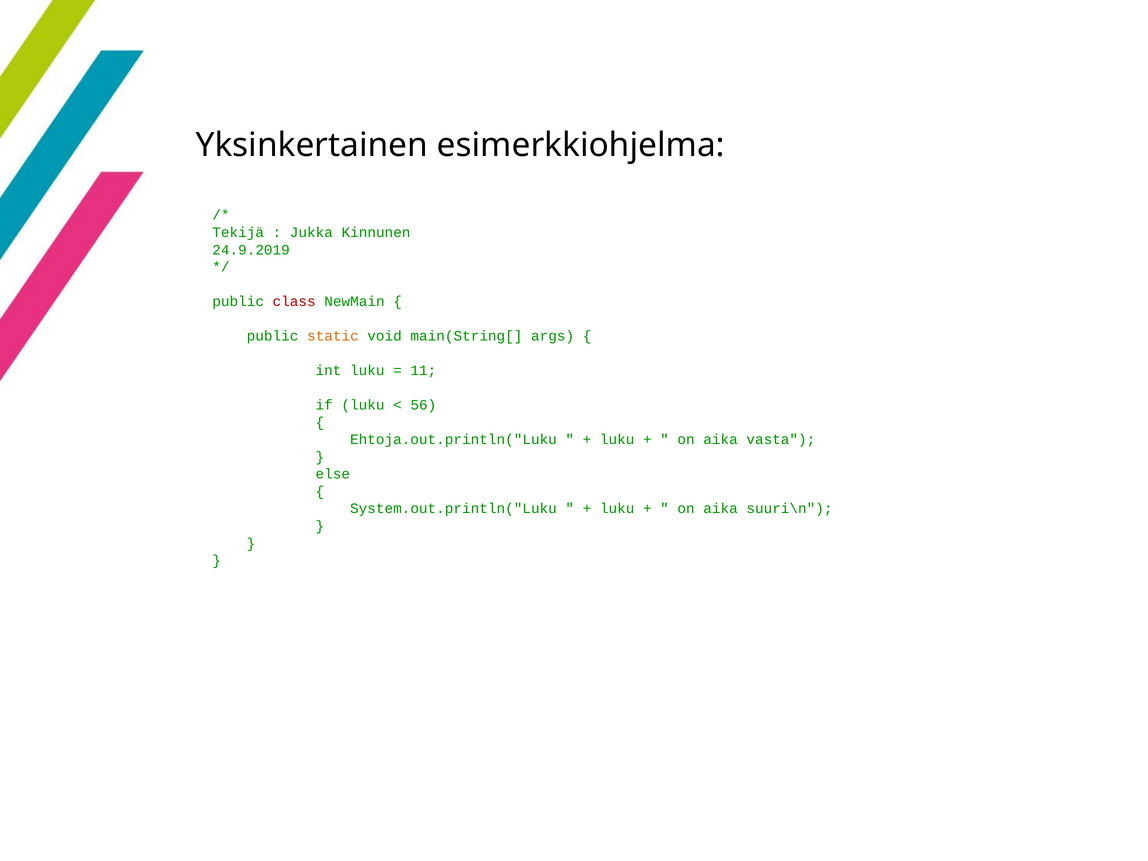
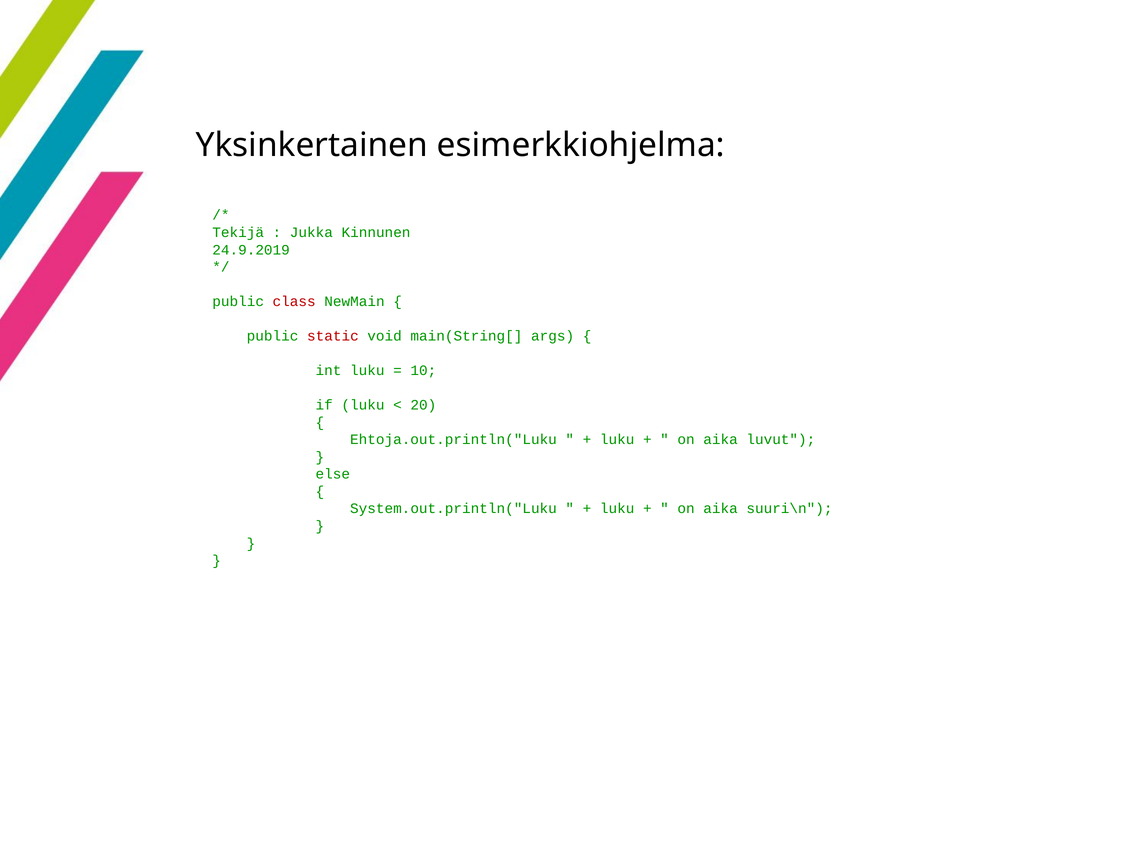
static colour: orange -> red (333, 336)
11: 11 -> 10 (423, 371)
56: 56 -> 20 (423, 405)
vasta: vasta -> luvut (781, 440)
